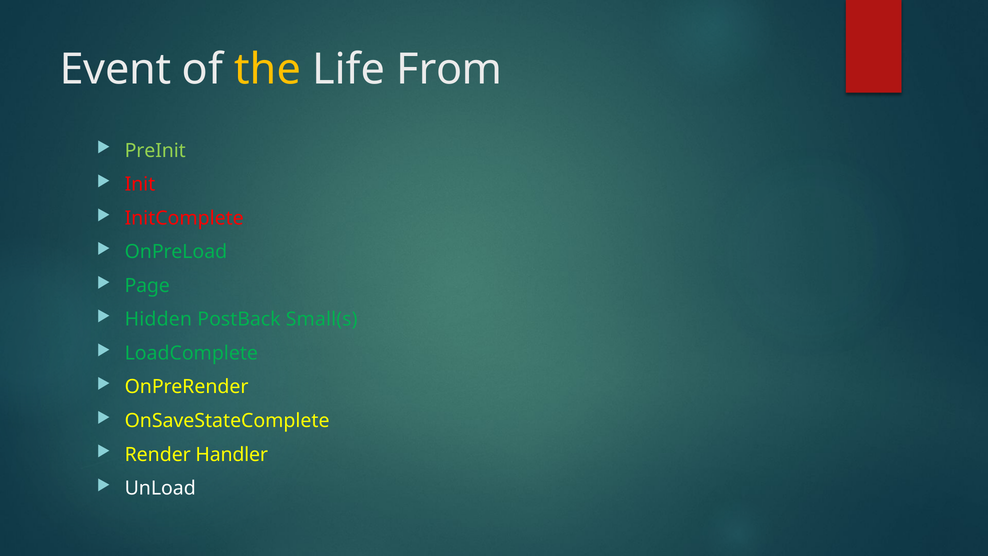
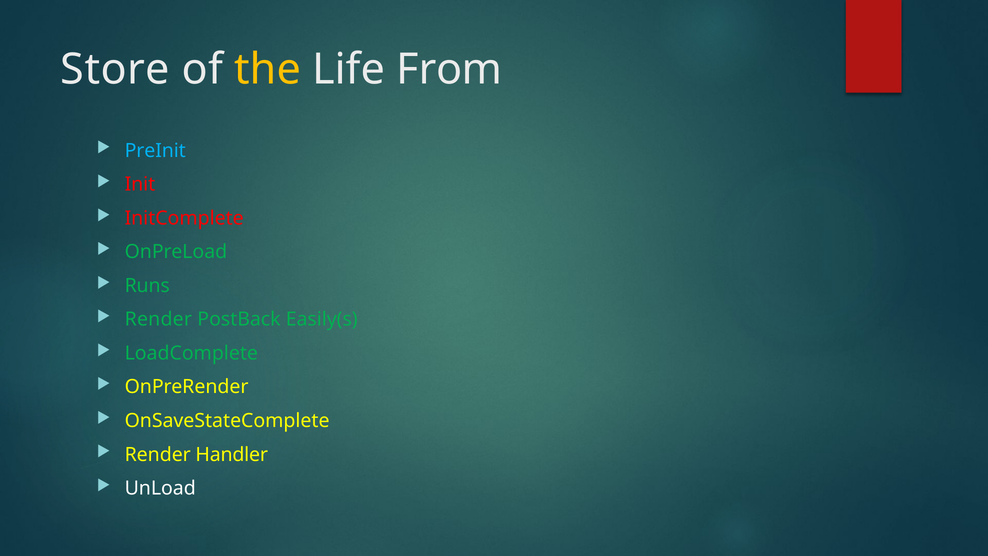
Event: Event -> Store (115, 69)
PreInit colour: light green -> light blue (155, 151)
Page: Page -> Runs (147, 286)
Hidden: Hidden -> Render (158, 319)
Small(s: Small(s -> Easily(s (322, 319)
